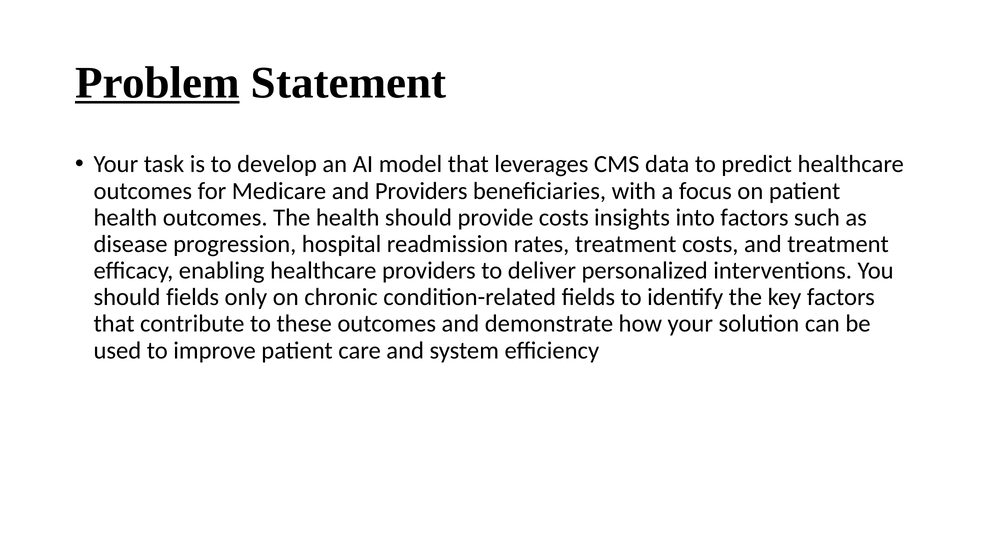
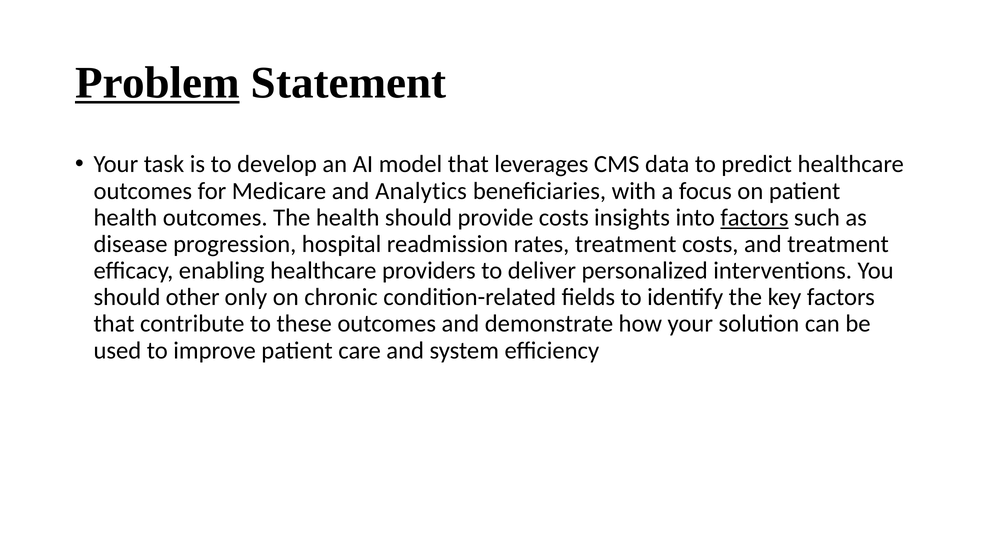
and Providers: Providers -> Analytics (421, 191)
factors underline: none -> present (755, 218)
should fields: fields -> other (193, 297)
